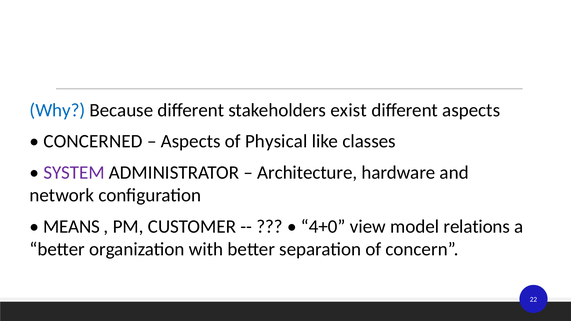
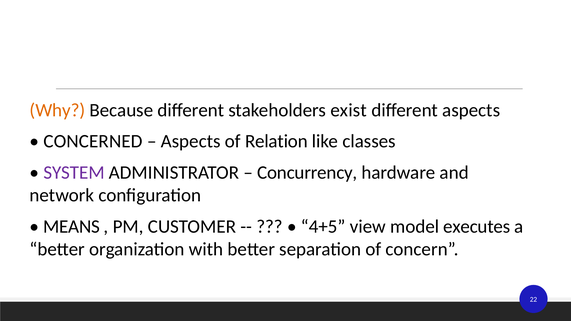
Why colour: blue -> orange (57, 110)
Physical: Physical -> Relation (276, 141)
Architecture: Architecture -> Concurrency (307, 173)
4+0: 4+0 -> 4+5 (323, 227)
relations: relations -> executes (477, 227)
